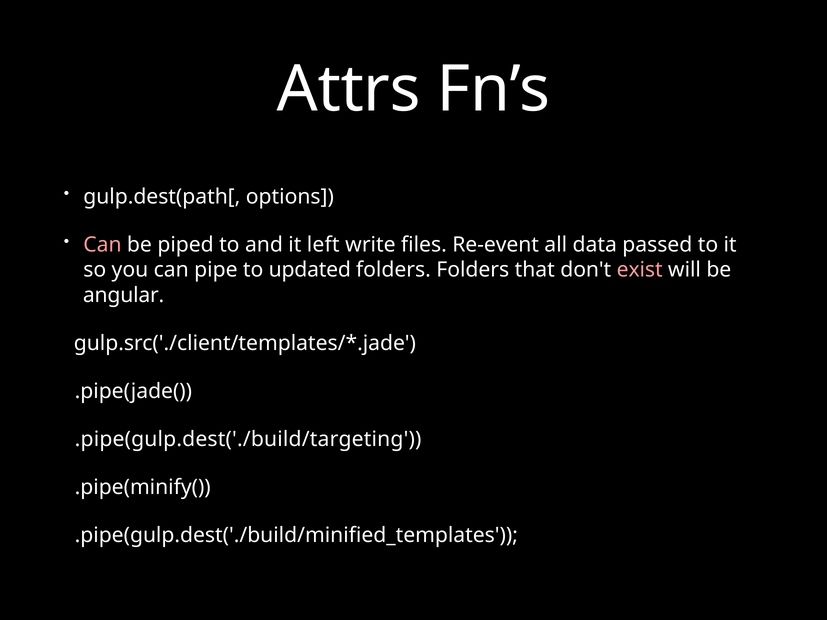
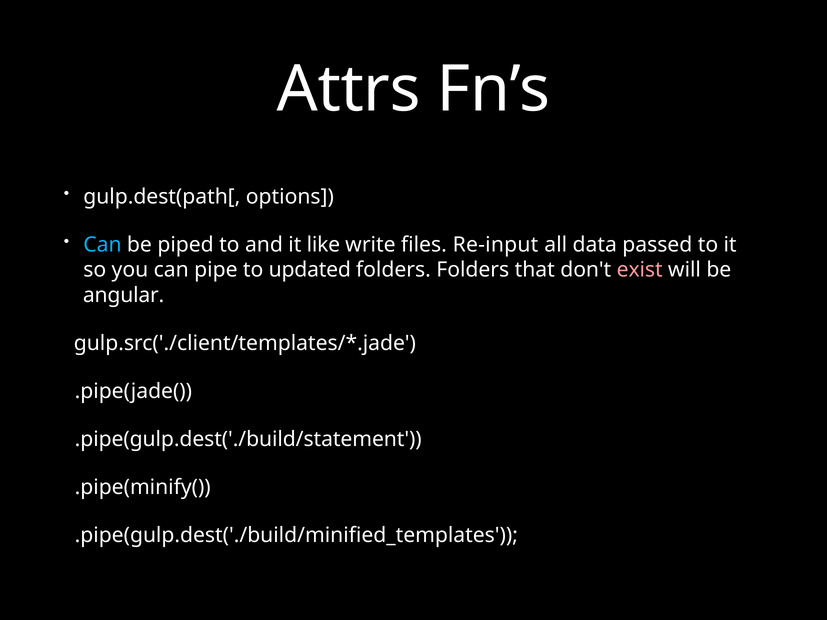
Can colour: pink -> light blue (102, 245)
left: left -> like (323, 245)
Re-event: Re-event -> Re-input (495, 245)
.pipe(gulp.dest('./build/targeting: .pipe(gulp.dest('./build/targeting -> .pipe(gulp.dest('./build/statement (248, 440)
